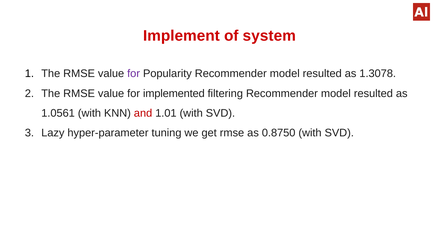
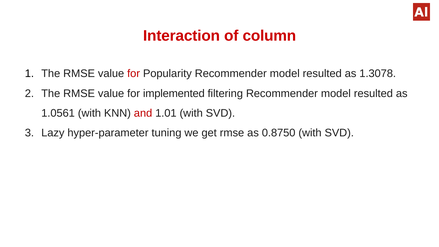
Implement: Implement -> Interaction (181, 36)
system: system -> column (269, 36)
for colour: purple -> red (134, 74)
